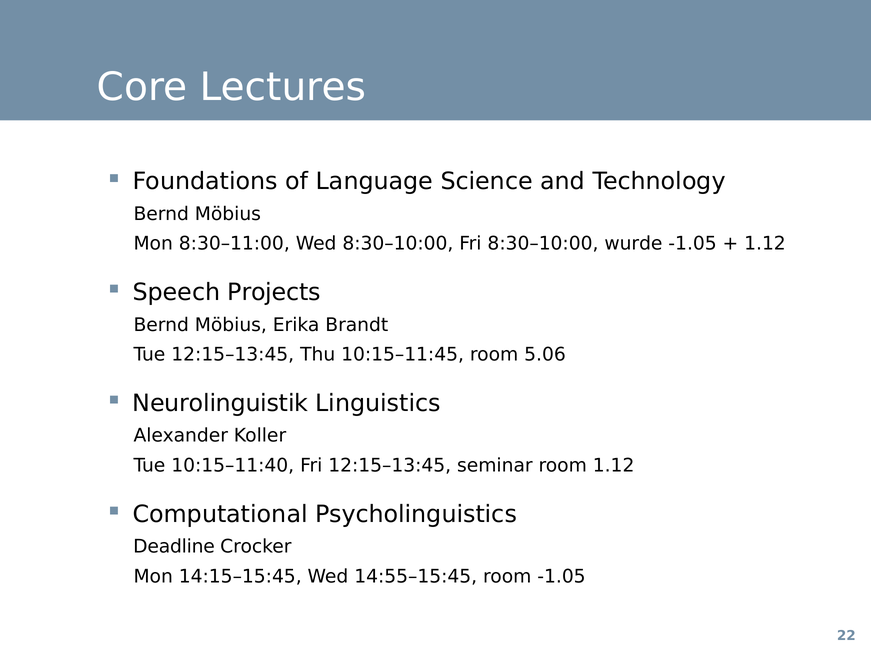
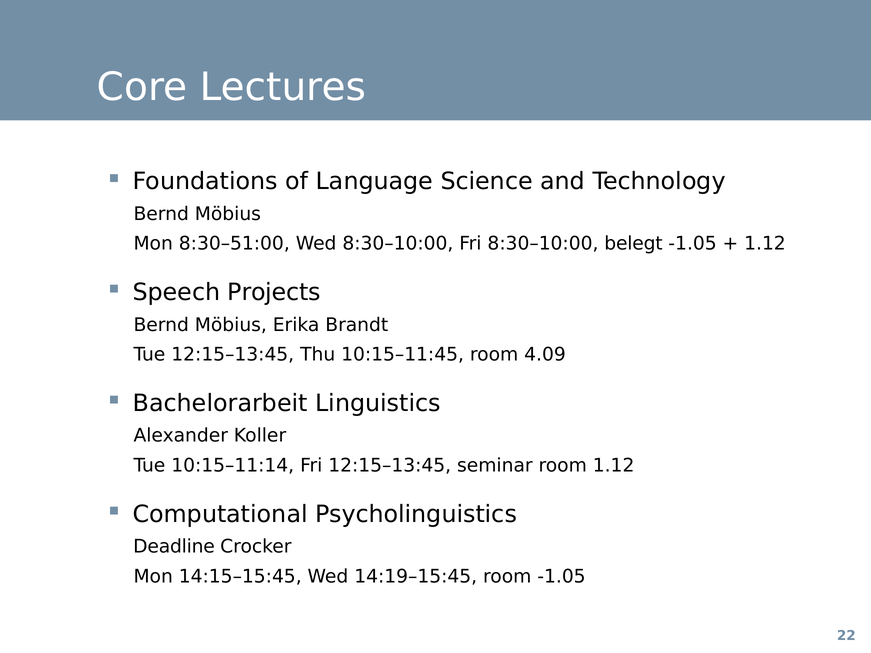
8:30–11:00: 8:30–11:00 -> 8:30–51:00 (234, 244)
wurde: wurde -> belegt (634, 244)
5.06: 5.06 -> 4.09 (545, 355)
Neurolinguistik: Neurolinguistik -> Bachelorarbeit (220, 403)
10:15–11:40: 10:15–11:40 -> 10:15–11:14 (233, 466)
14:55–15:45: 14:55–15:45 -> 14:19–15:45 (416, 577)
